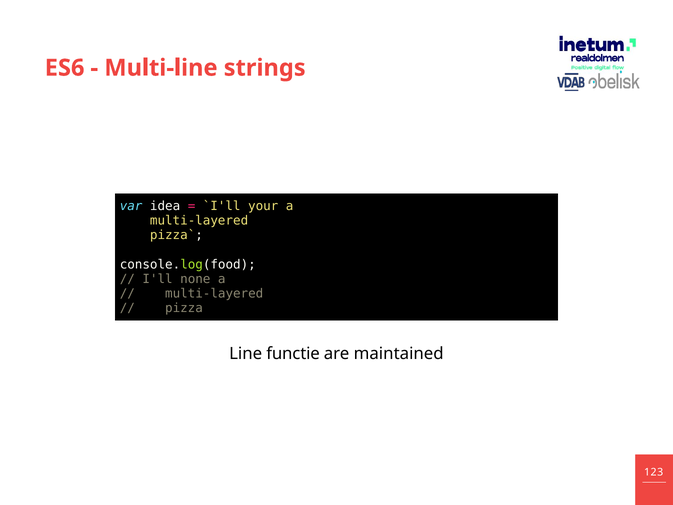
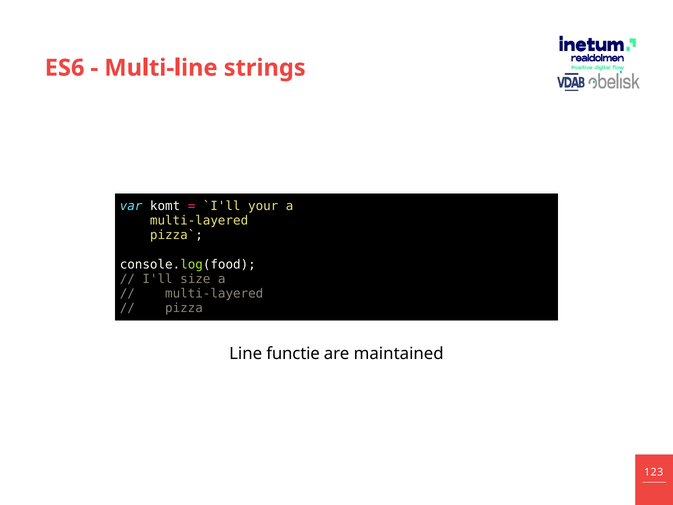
idea: idea -> komt (165, 206)
none: none -> size (195, 279)
